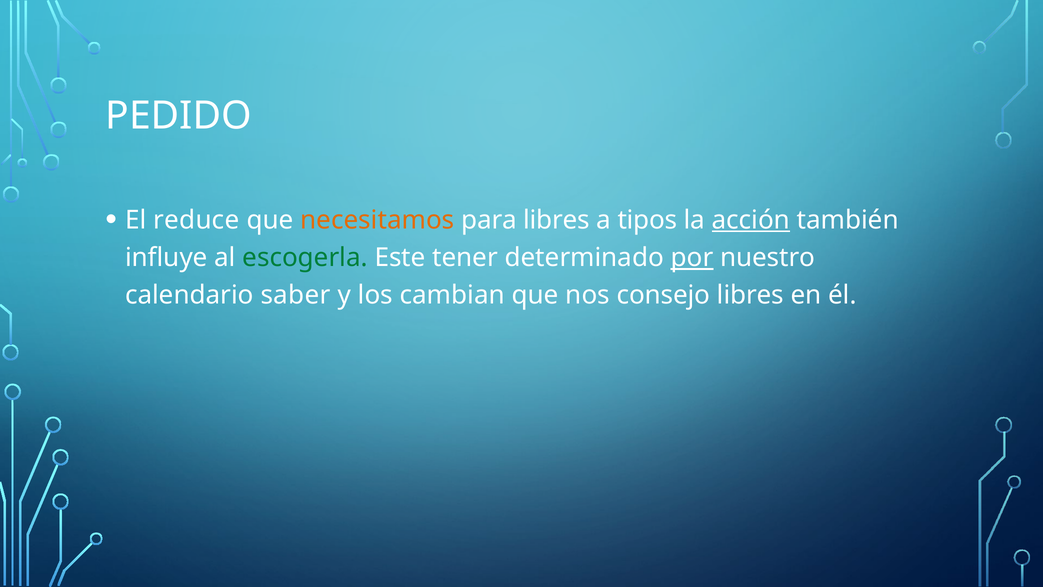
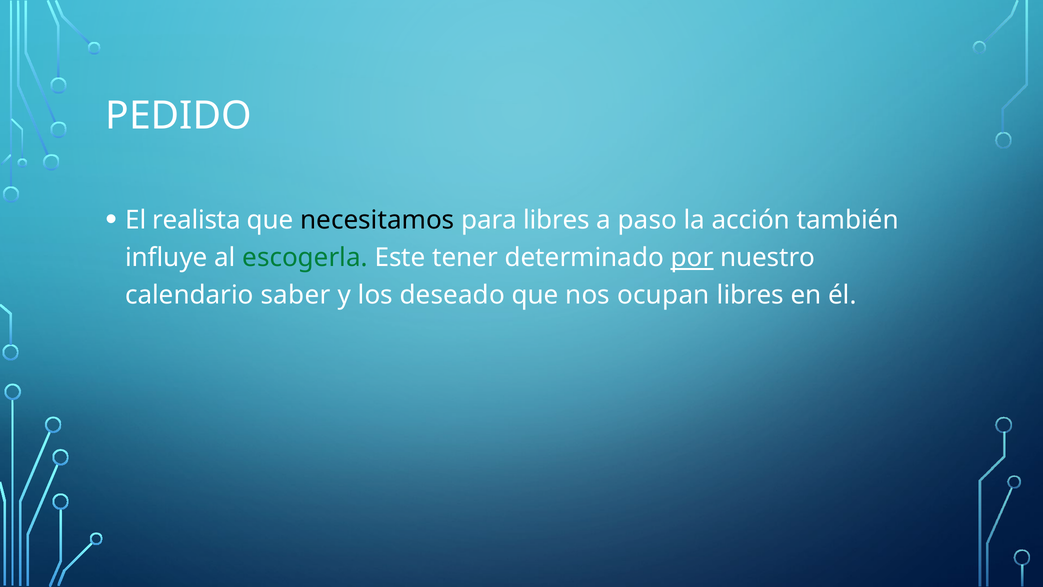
reduce: reduce -> realista (197, 220)
necesitamos colour: orange -> black (377, 220)
tipos: tipos -> paso (647, 220)
acción underline: present -> none (751, 220)
cambian: cambian -> deseado (452, 295)
consejo: consejo -> ocupan (663, 295)
